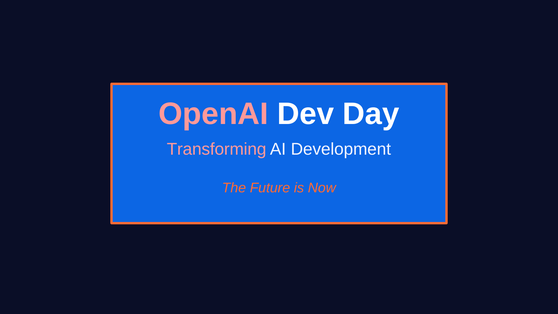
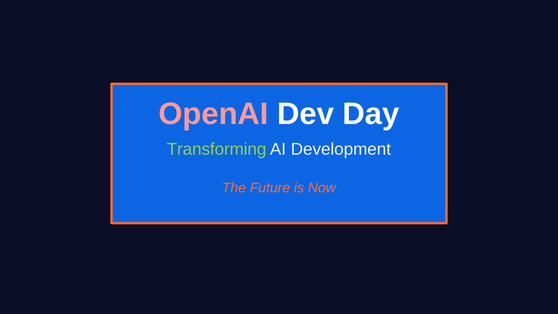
Transforming colour: pink -> light green (217, 149)
